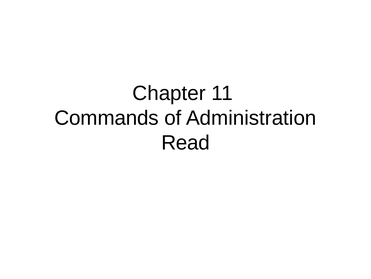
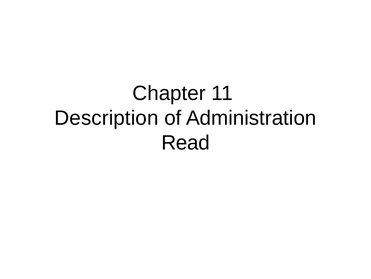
Commands: Commands -> Description (106, 118)
